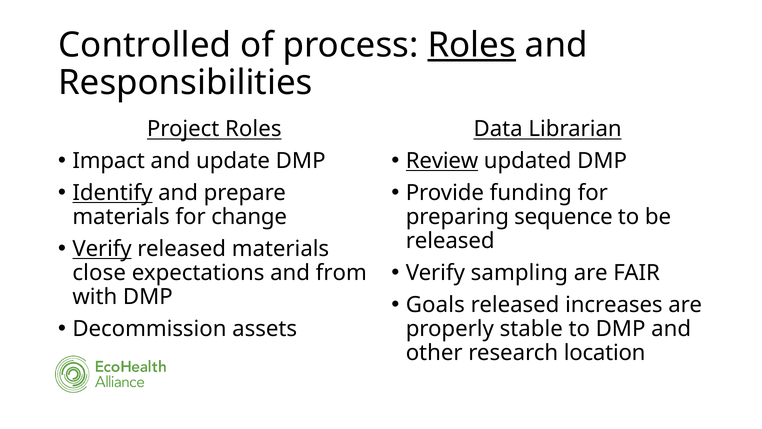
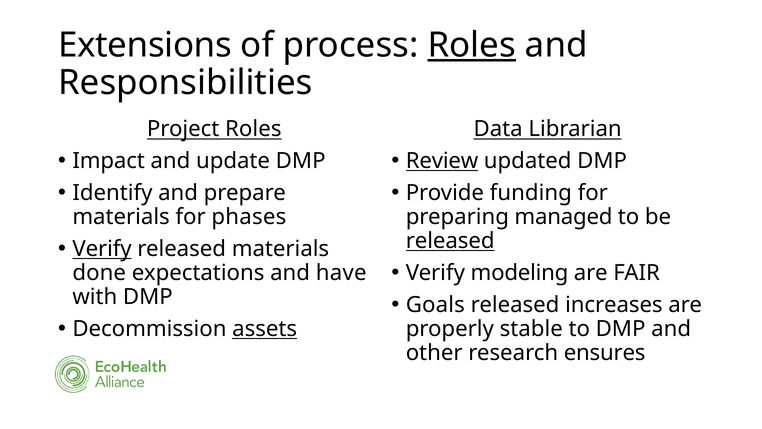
Controlled: Controlled -> Extensions (145, 45)
Identify underline: present -> none (112, 193)
change: change -> phases (249, 217)
sequence: sequence -> managed (564, 217)
released underline: none -> present (450, 241)
sampling: sampling -> modeling (519, 273)
close: close -> done (99, 273)
from: from -> have (341, 273)
assets underline: none -> present (265, 329)
location: location -> ensures (605, 353)
